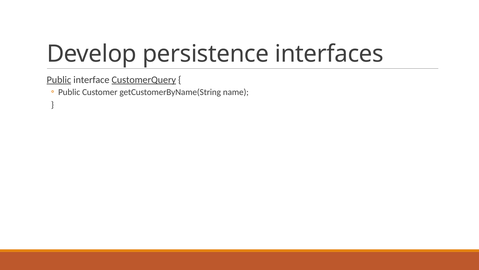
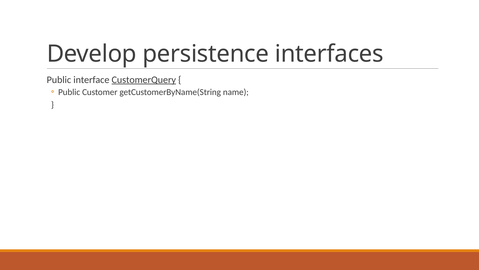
Public underline: present -> none (59, 80)
